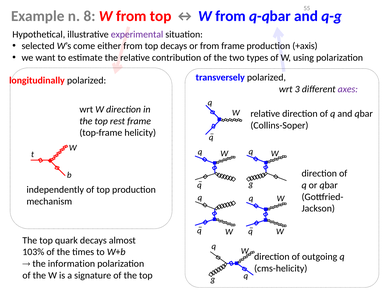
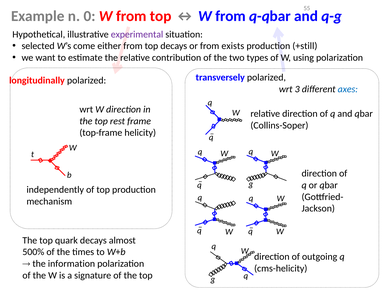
8: 8 -> 0 (90, 16)
from frame: frame -> exists (233, 46)
+axis: +axis -> +still (305, 46)
axes colour: purple -> blue (348, 89)
103%: 103% -> 500% (33, 252)
